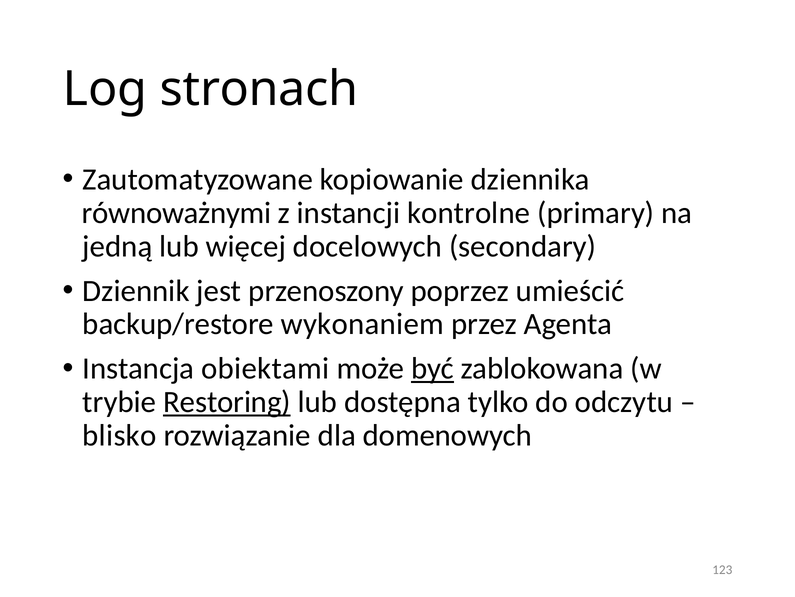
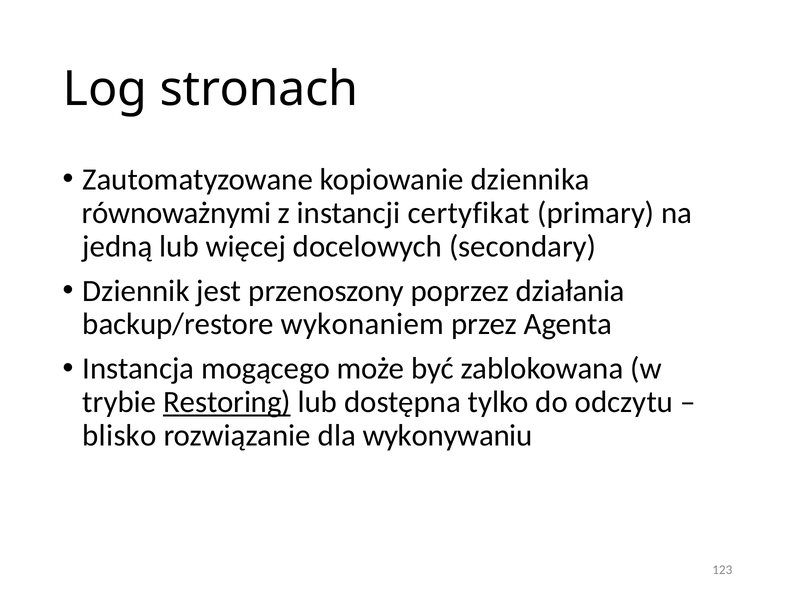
kontrolne: kontrolne -> certyfikat (469, 213)
umieścić: umieścić -> działania (570, 290)
obiektami: obiektami -> mogącego (265, 368)
być underline: present -> none (433, 368)
domenowych: domenowych -> wykonywaniu (447, 435)
